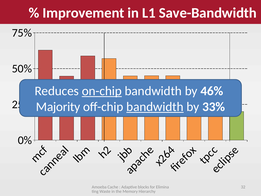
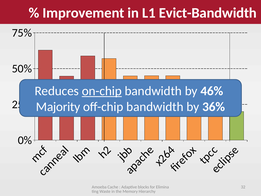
Save-Bandwidth: Save-Bandwidth -> Evict-Bandwidth (208, 13)
bandwidth underline: present -> none (155, 107)
33%: 33% -> 36% (214, 107)
